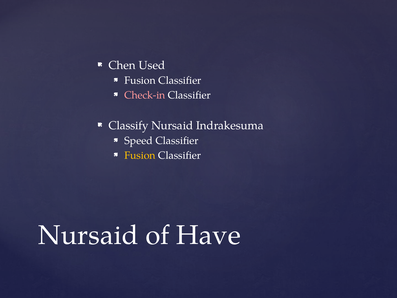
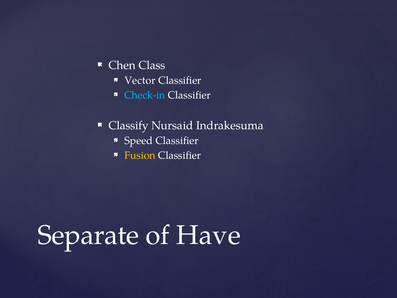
Used: Used -> Class (152, 65)
Fusion: Fusion -> Vector (140, 80)
Check-in colour: pink -> light blue (145, 95)
Nursaid: Nursaid -> Separate (88, 235)
